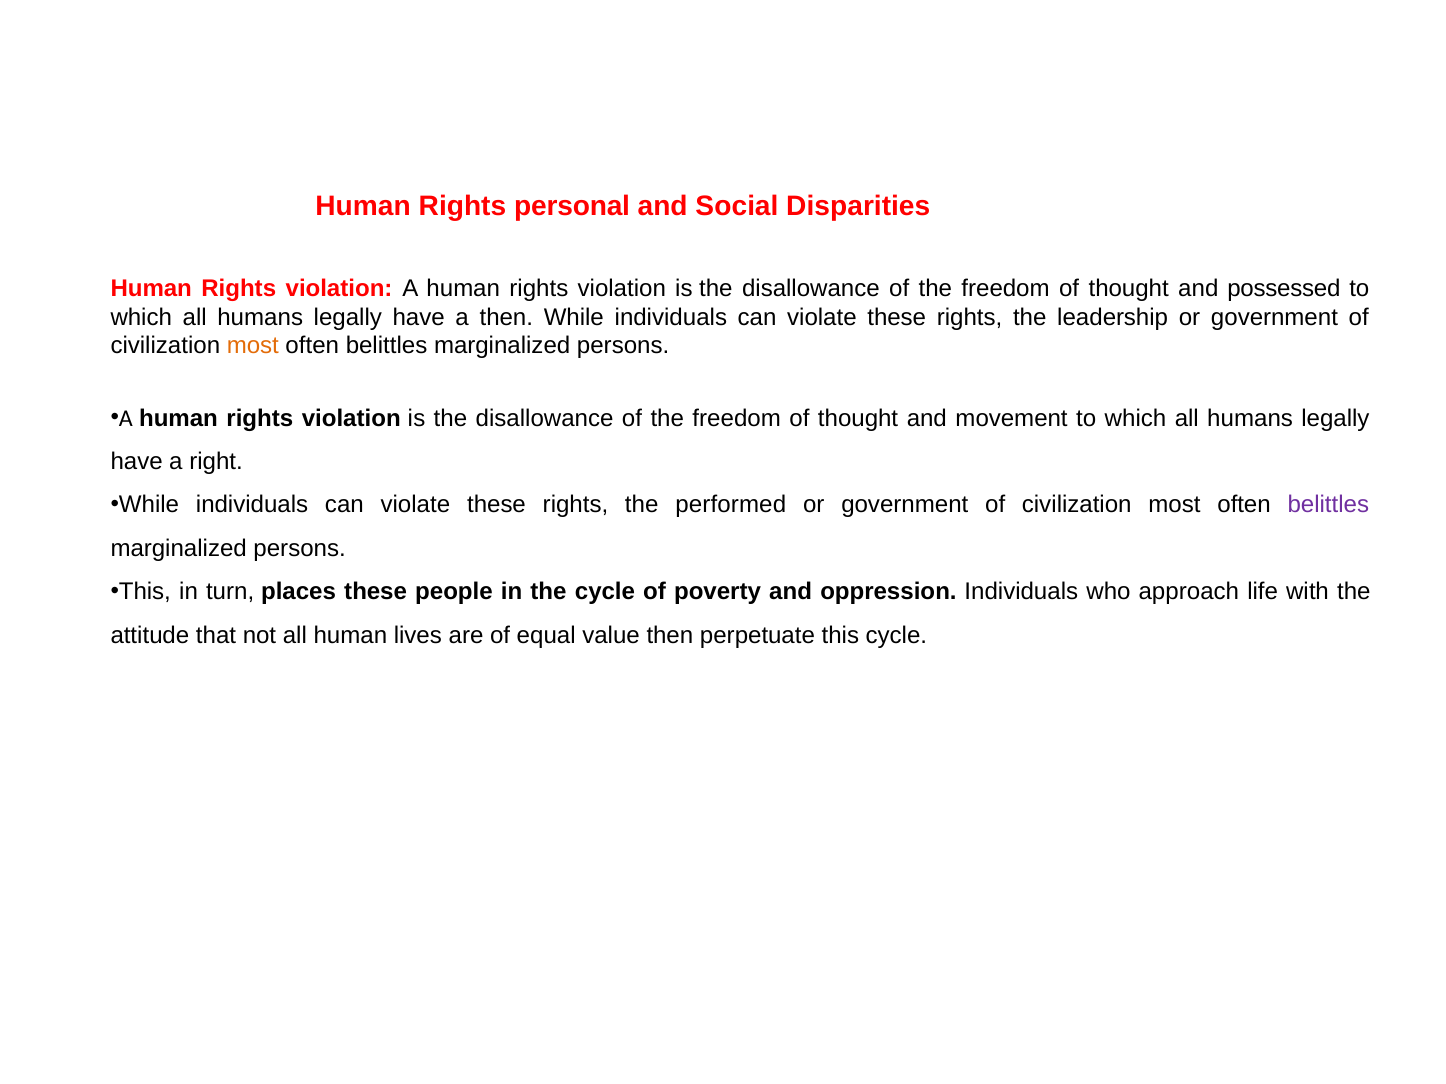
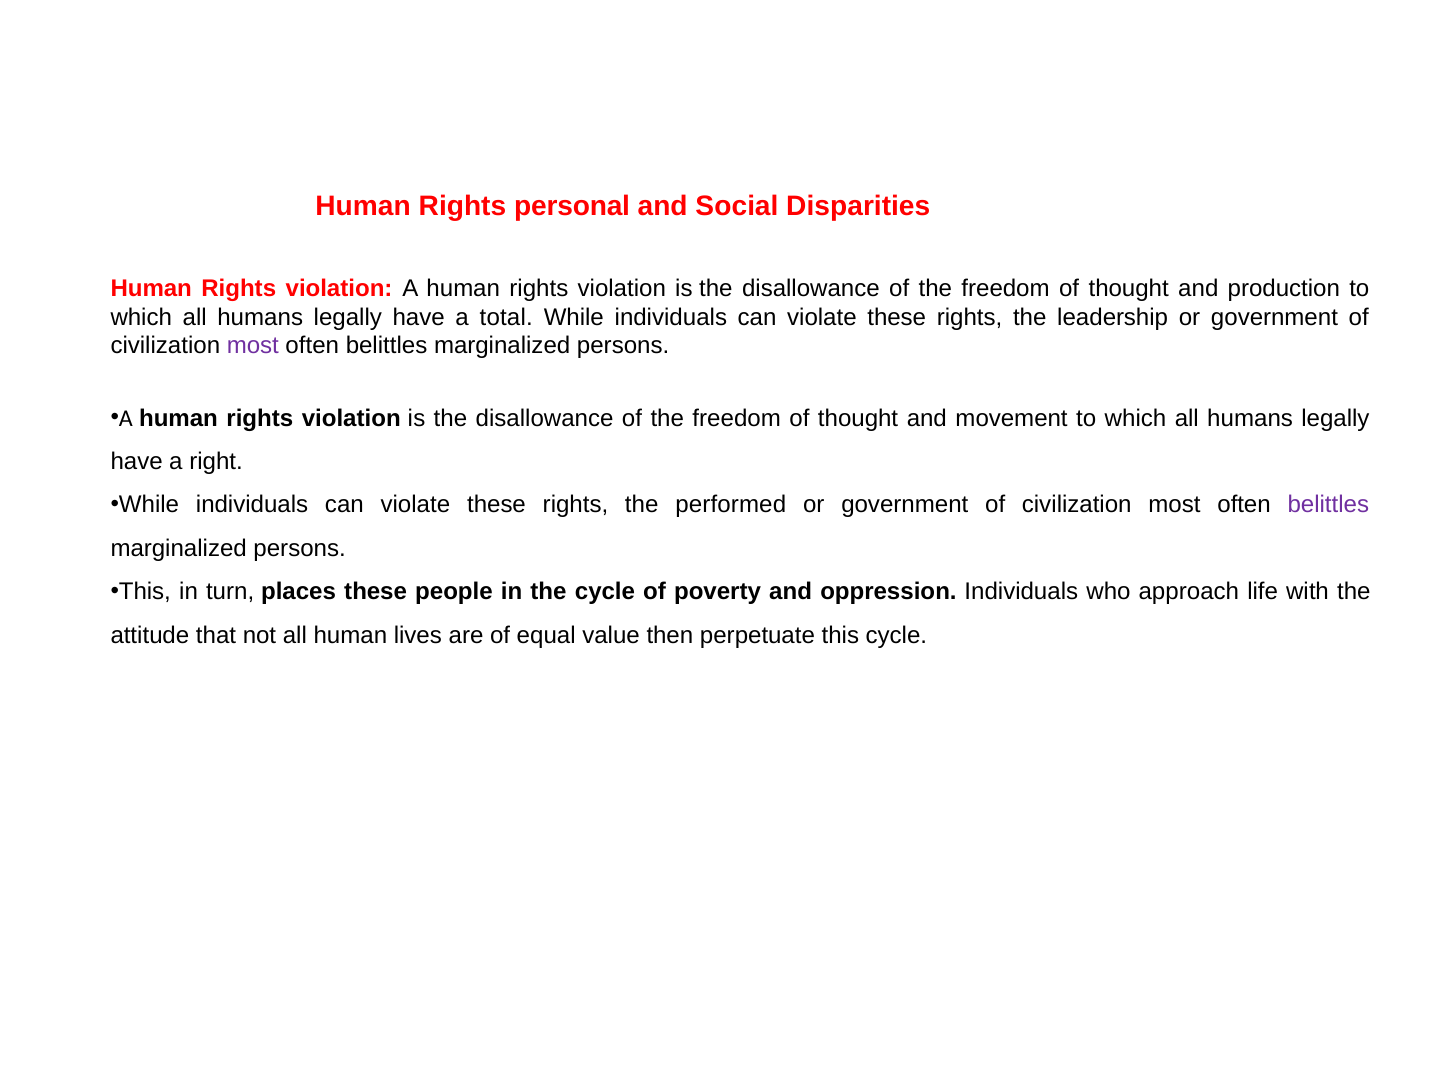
possessed: possessed -> production (1284, 288)
a then: then -> total (506, 317)
most colour: orange -> purple (253, 346)
